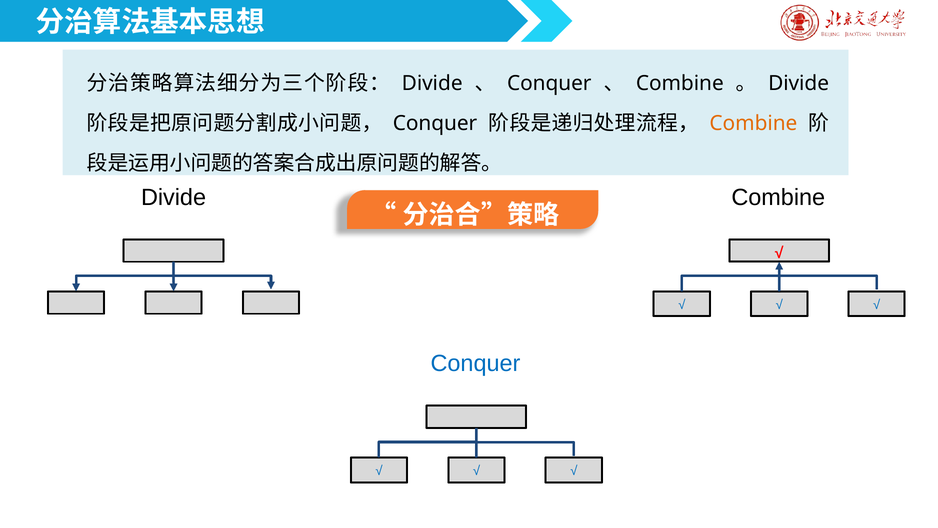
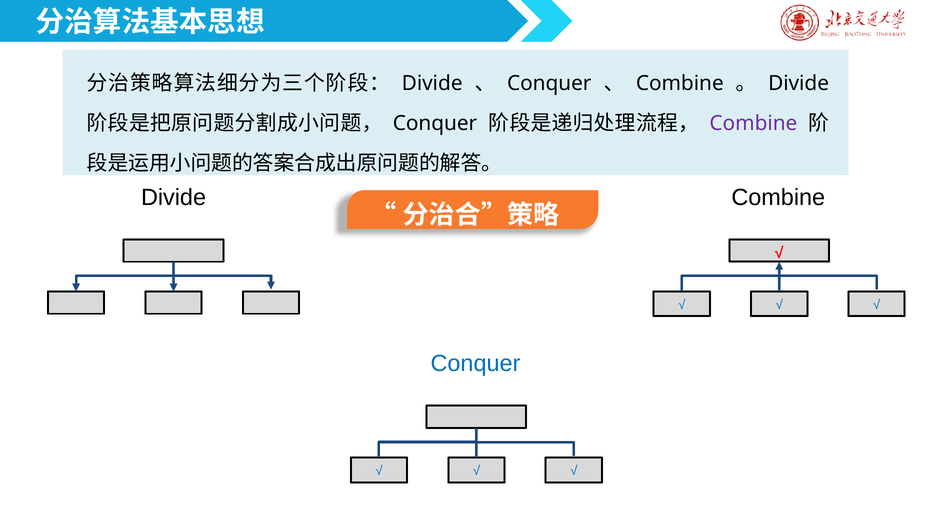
Combine colour: orange -> purple (753, 123)
